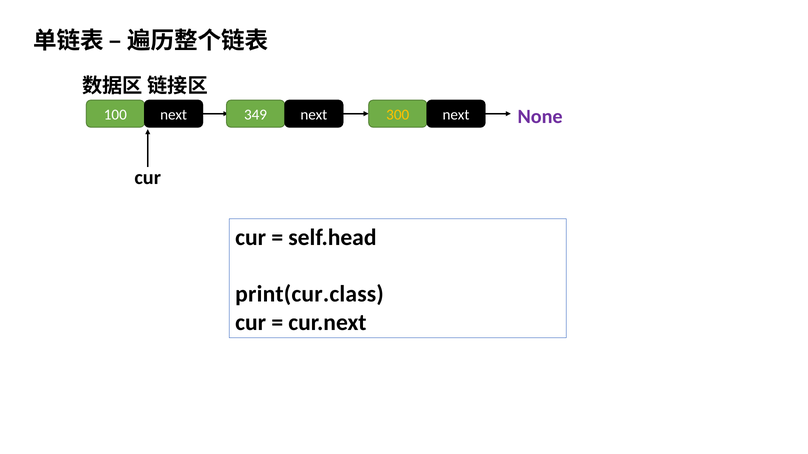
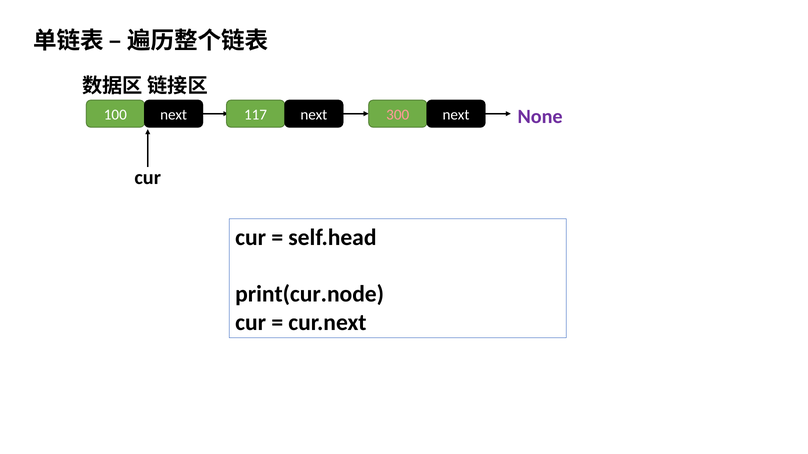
349: 349 -> 117 (256, 115)
300 colour: yellow -> pink (398, 115)
print(cur.class: print(cur.class -> print(cur.node (310, 294)
